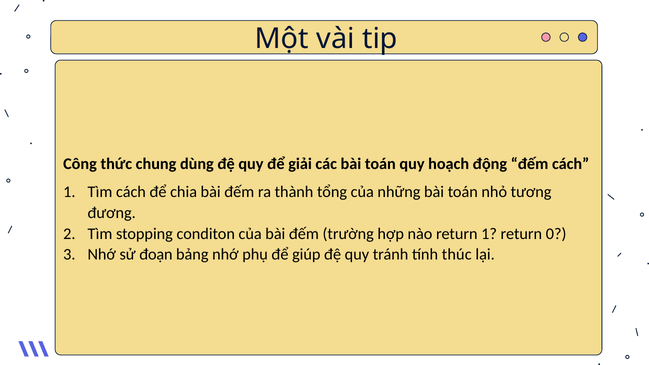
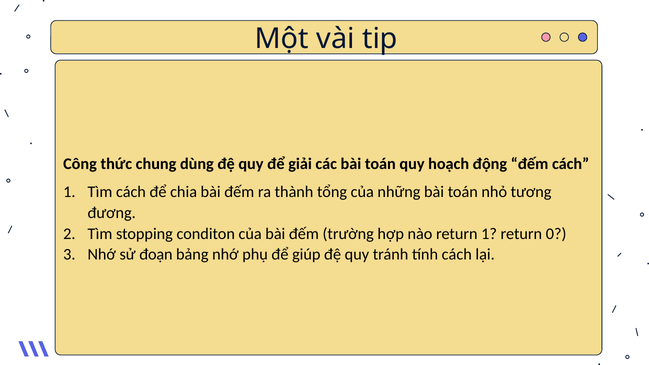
tính thúc: thúc -> cách (457, 255)
